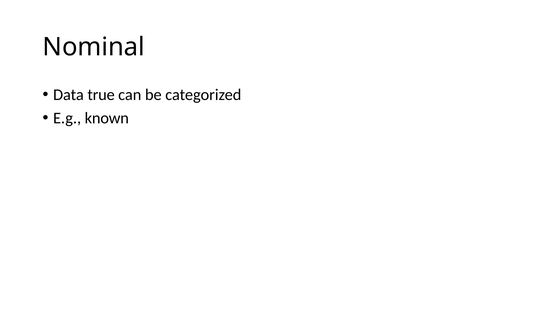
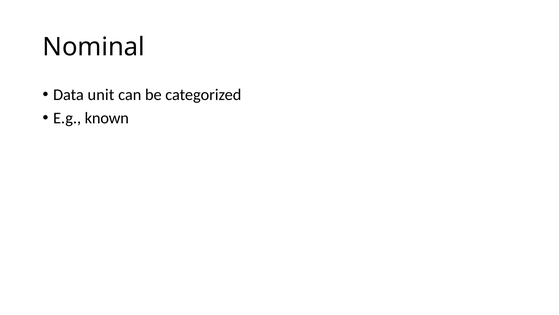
true: true -> unit (101, 95)
